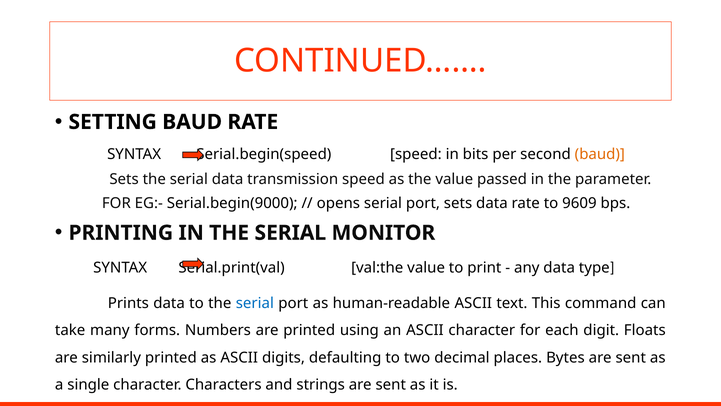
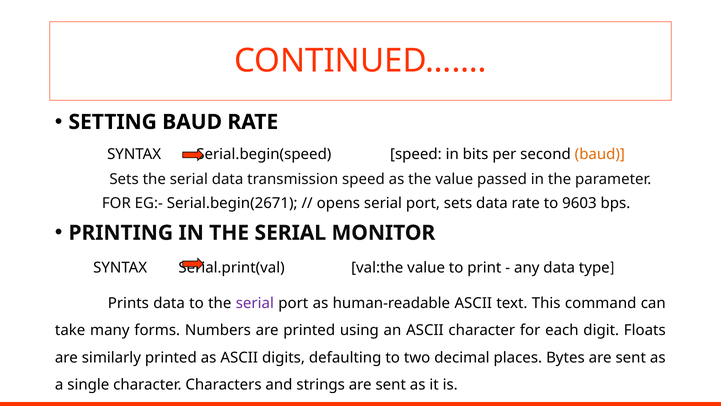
Serial.begin(9000: Serial.begin(9000 -> Serial.begin(2671 (232, 203)
9609: 9609 -> 9603 (579, 203)
serial colour: blue -> purple (255, 303)
